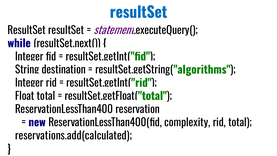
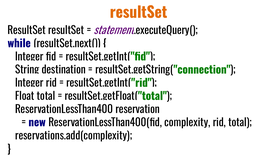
resultSet colour: blue -> orange (139, 13)
algorithms: algorithms -> connection (202, 70)
reservations.add(calculated: reservations.add(calculated -> reservations.add(complexity (74, 136)
